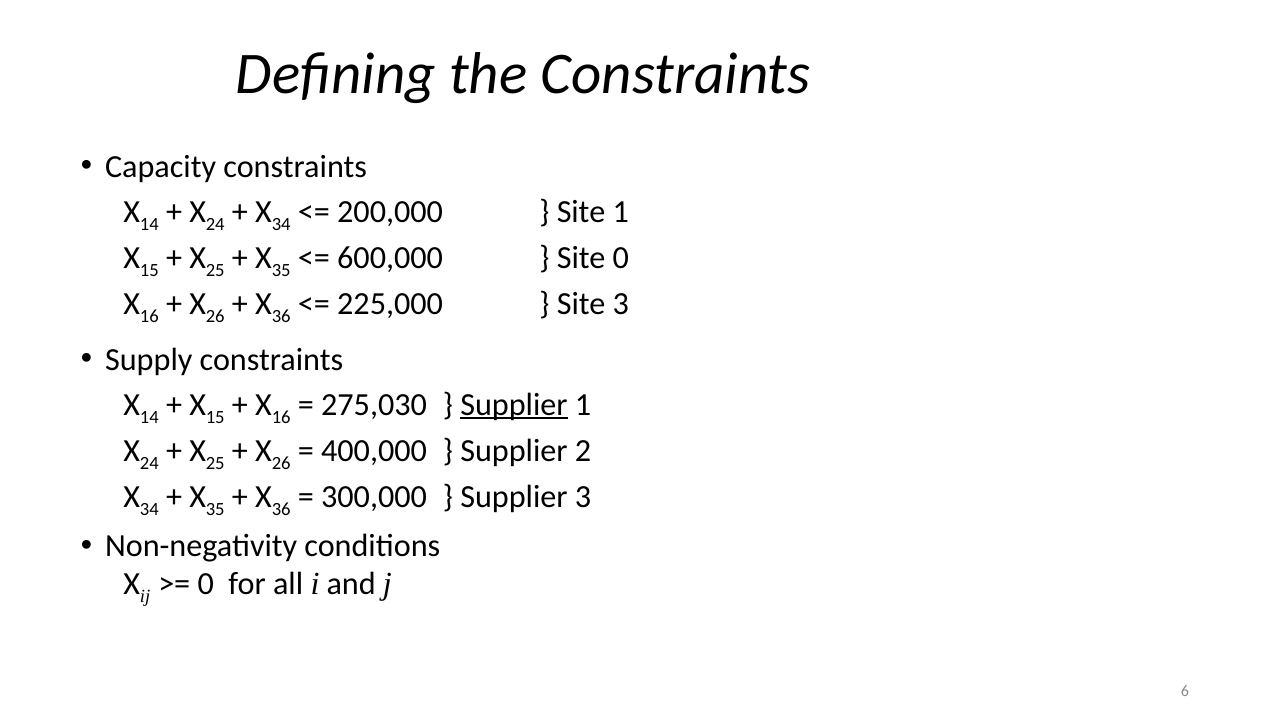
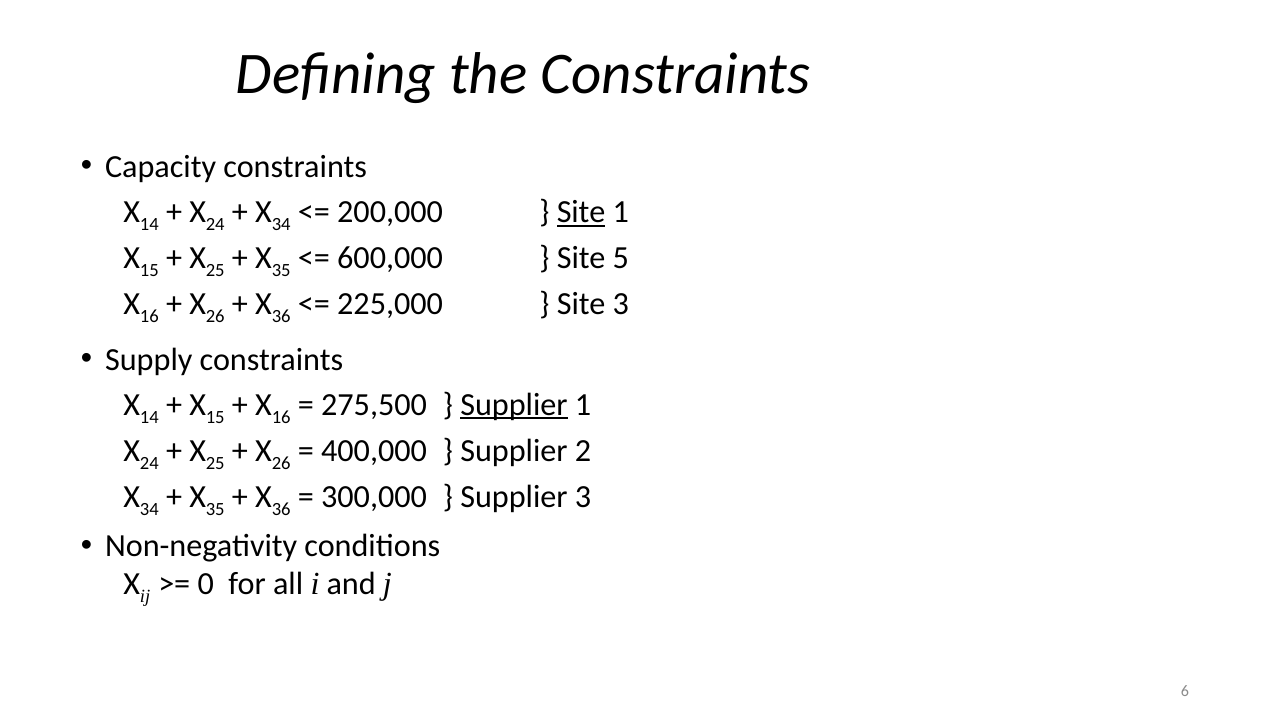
Site underline: none -> present (581, 212)
Site 0: 0 -> 5 (621, 258)
275,030: 275,030 -> 275,500 (374, 404)
